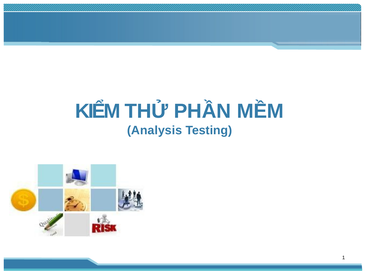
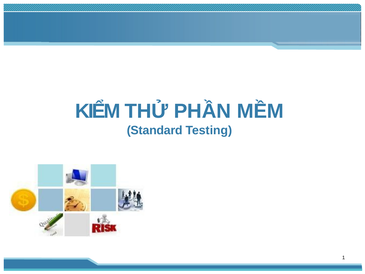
Analysis: Analysis -> Standard (155, 130)
